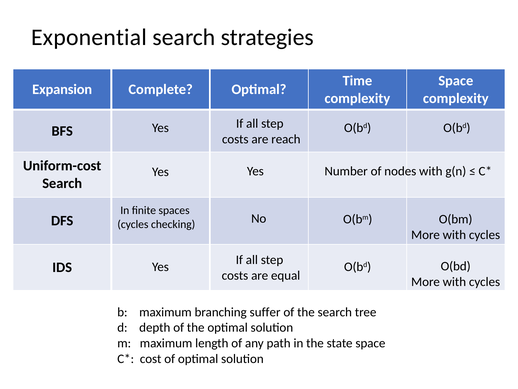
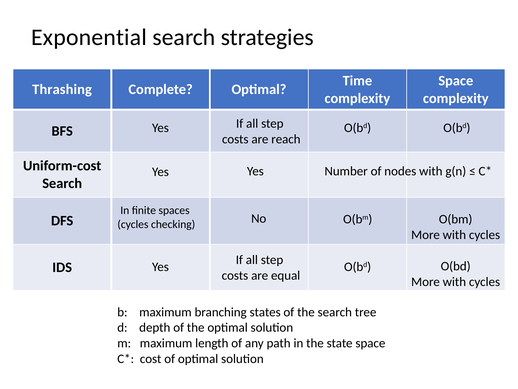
Expansion: Expansion -> Thrashing (62, 89)
suffer: suffer -> states (265, 312)
